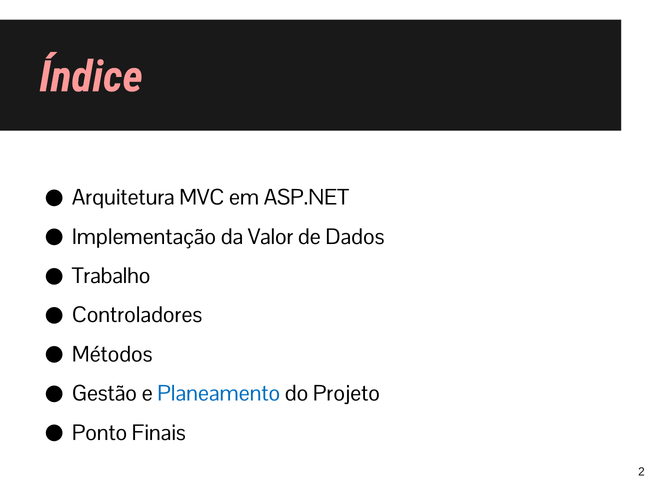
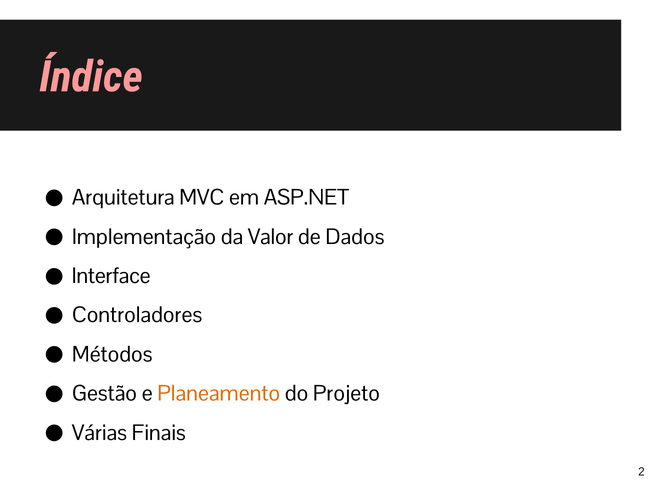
Trabalho: Trabalho -> Interface (111, 276)
Planeamento colour: blue -> orange (219, 394)
Ponto: Ponto -> Várias (99, 433)
